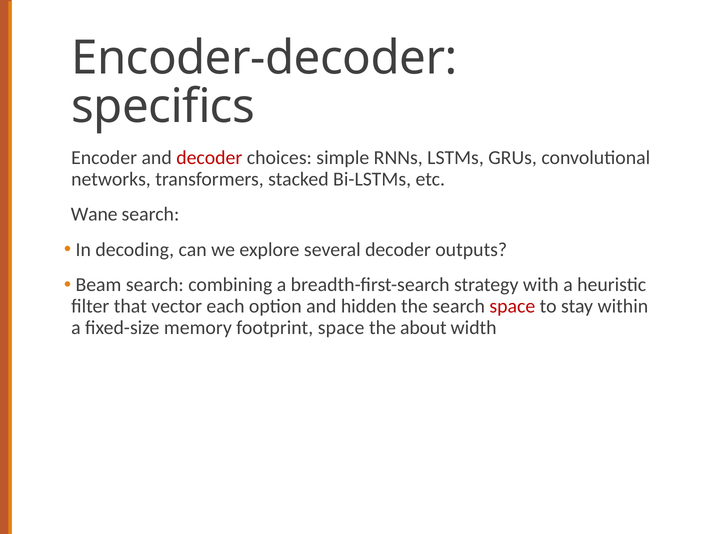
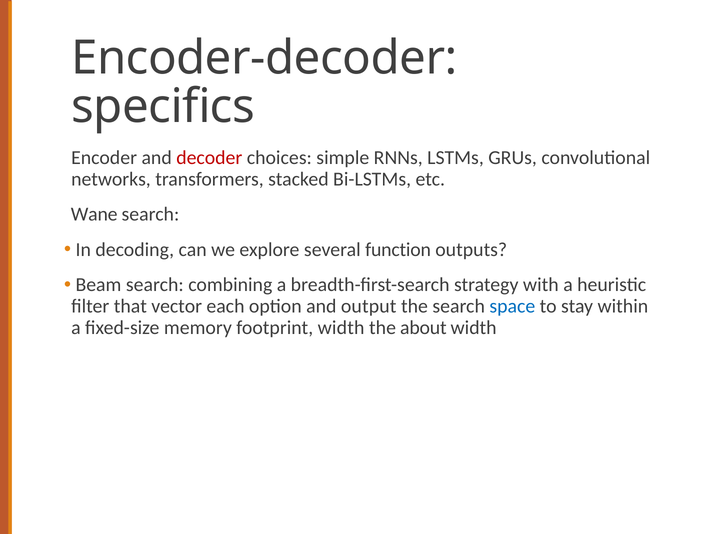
several decoder: decoder -> function (398, 250)
hidden: hidden -> output (369, 306)
space colour: red -> blue (512, 306)
footprint space: space -> width (341, 328)
